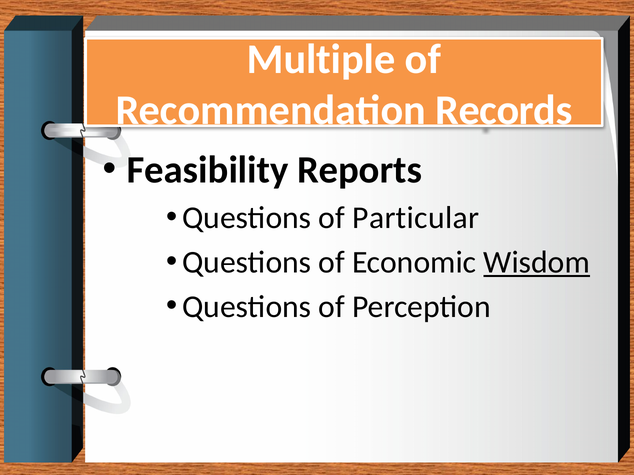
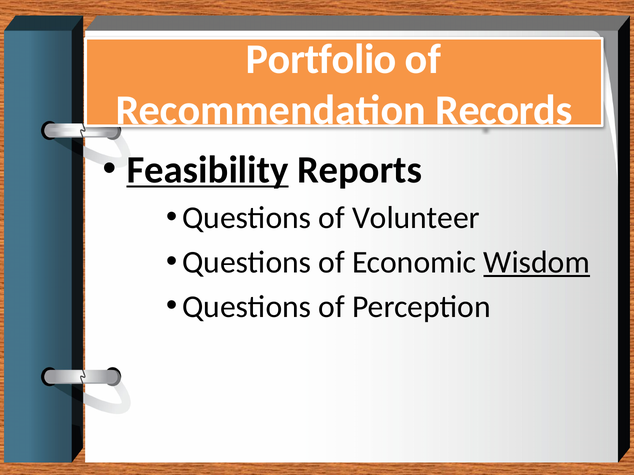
Multiple: Multiple -> Portfolio (321, 60)
Feasibility underline: none -> present (208, 170)
Particular: Particular -> Volunteer (416, 218)
